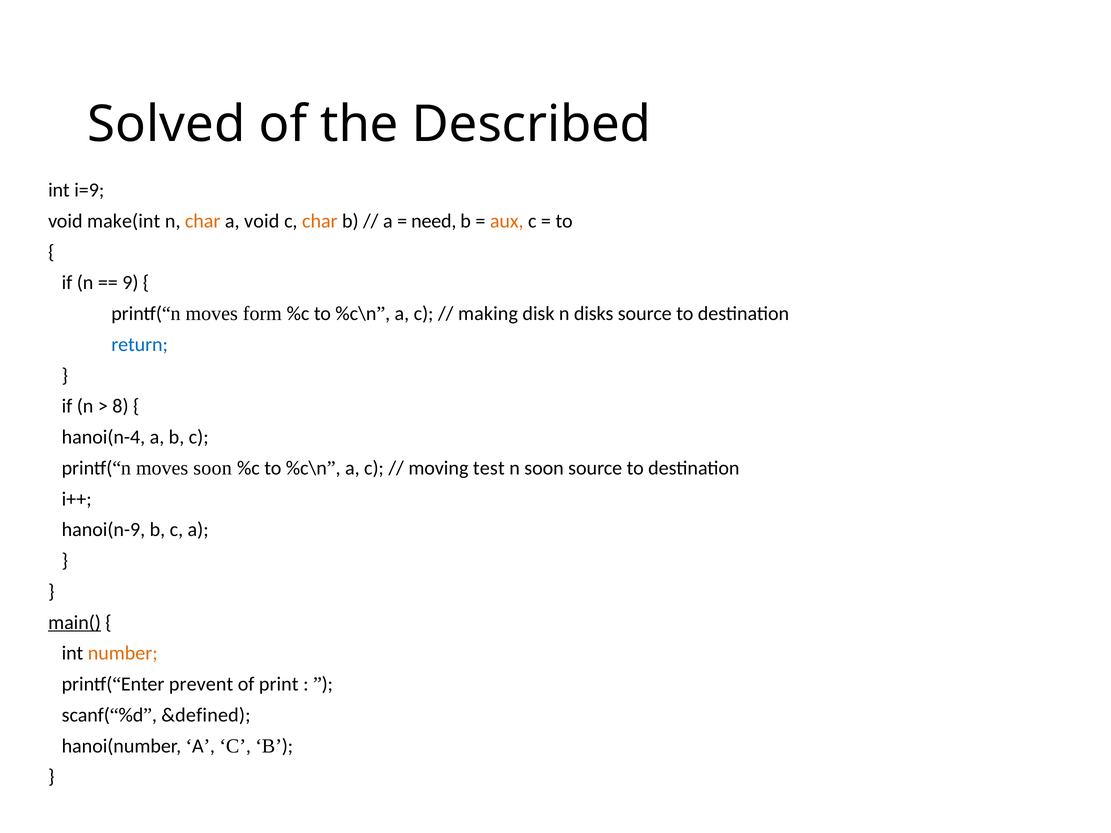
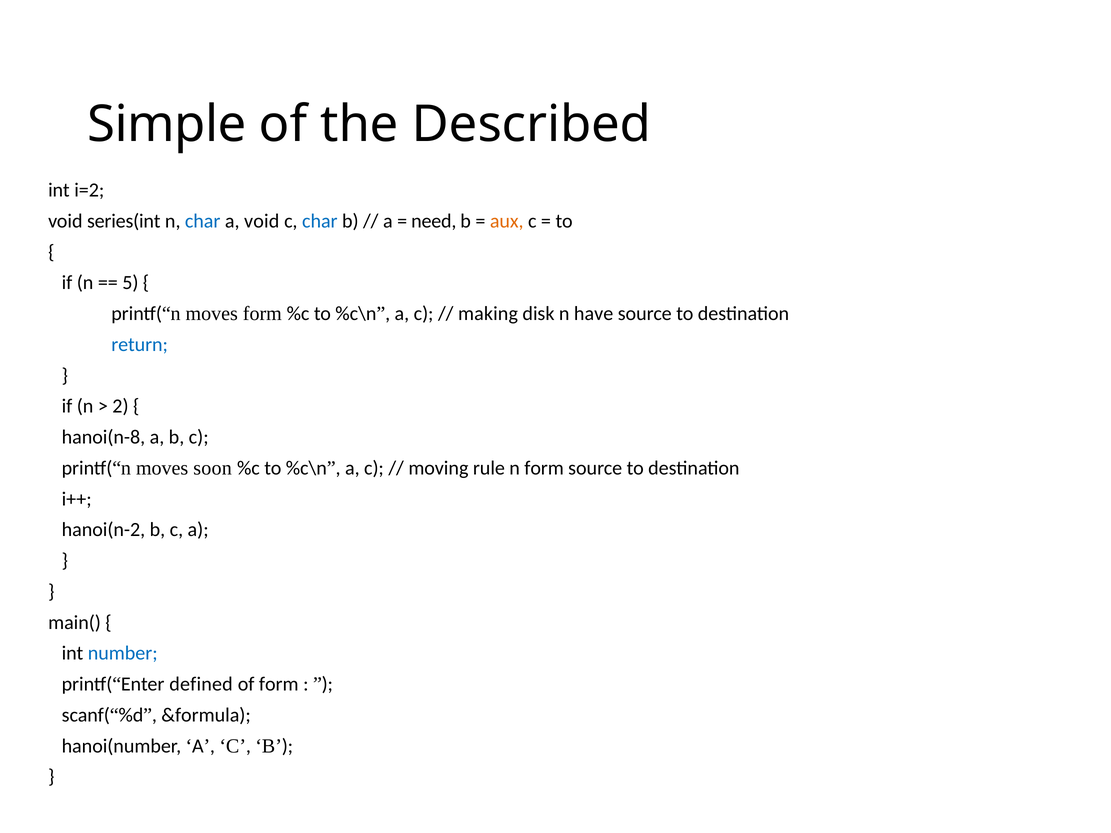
Solved: Solved -> Simple (167, 125)
i=9: i=9 -> i=2 (89, 190)
make(int: make(int -> series(int (124, 221)
char colour: orange -> blue (203, 221)
char colour: orange -> blue (320, 221)
9: 9 -> 5 (130, 283)
disks: disks -> have (594, 314)
8: 8 -> 2 (120, 406)
hanoi(n-4: hanoi(n-4 -> hanoi(n-8 (103, 437)
test: test -> rule (489, 468)
n soon: soon -> form (544, 468)
hanoi(n-9: hanoi(n-9 -> hanoi(n-2 (103, 530)
main( underline: present -> none (75, 623)
number colour: orange -> blue (123, 654)
prevent: prevent -> defined (201, 684)
of print: print -> form (279, 684)
&defined: &defined -> &formula (206, 715)
